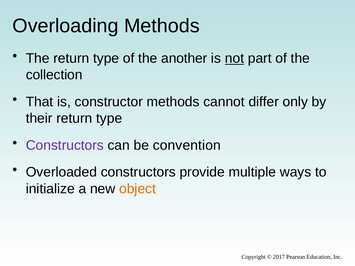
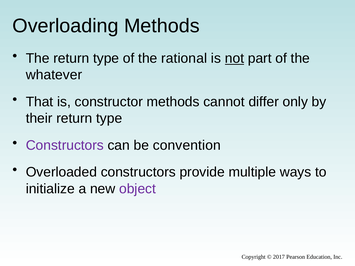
another: another -> rational (184, 58)
collection: collection -> whatever (54, 75)
object colour: orange -> purple (138, 189)
